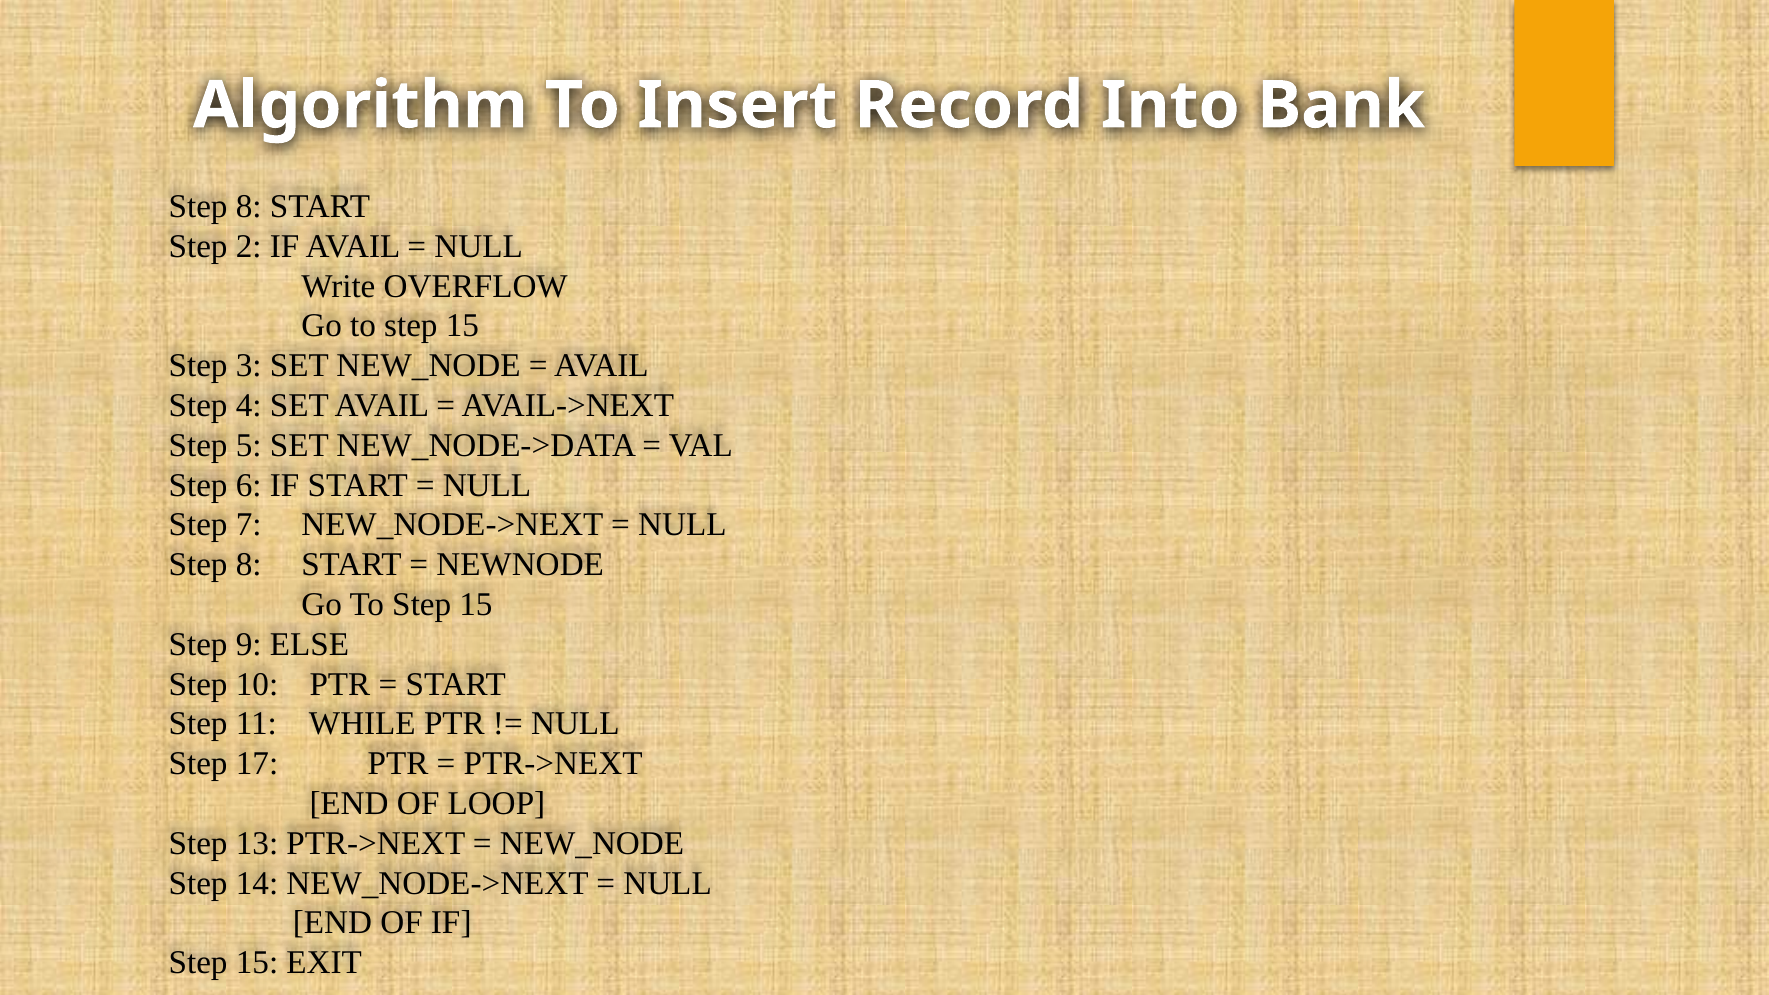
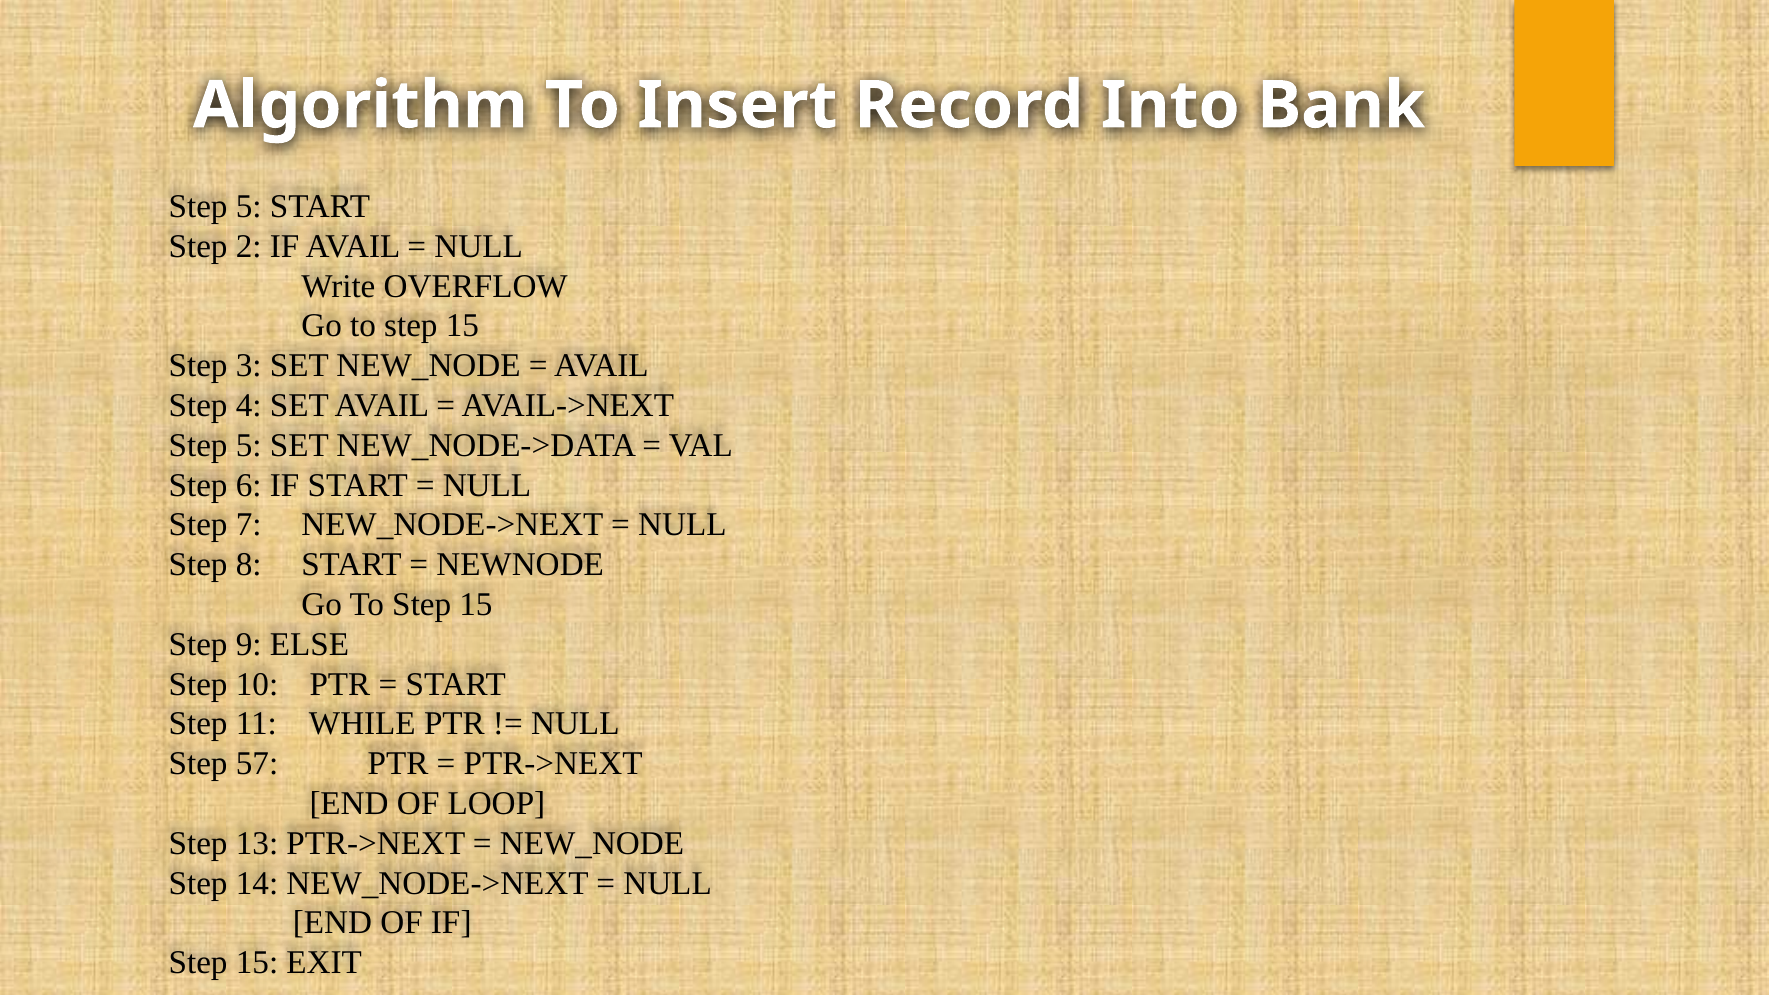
8: 8 -> 5 (249, 207)
17: 17 -> 57 (257, 764)
